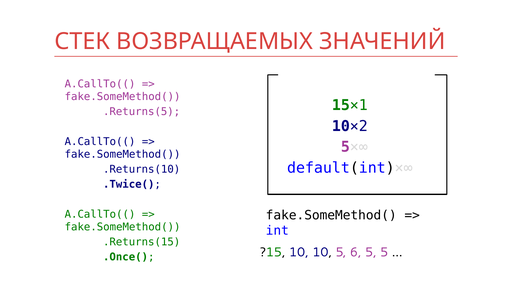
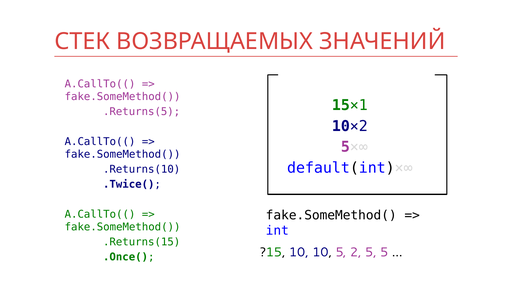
6: 6 -> 2 (356, 252)
